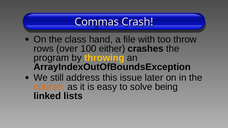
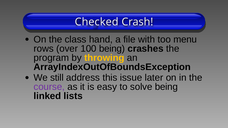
Commas: Commas -> Checked (97, 22)
throw: throw -> menu (185, 39)
100 either: either -> being (112, 49)
course colour: orange -> purple (49, 87)
